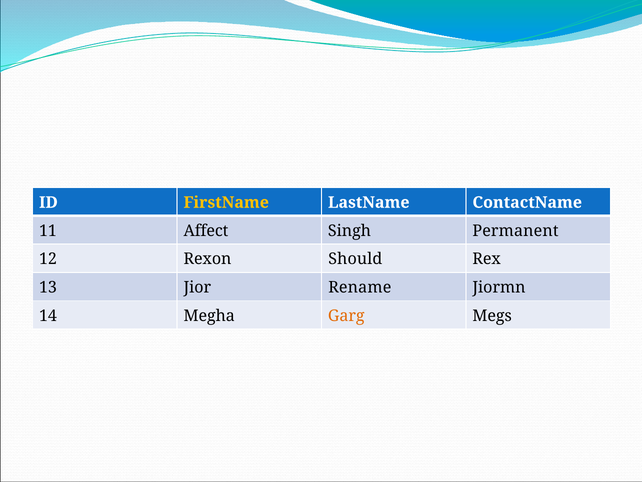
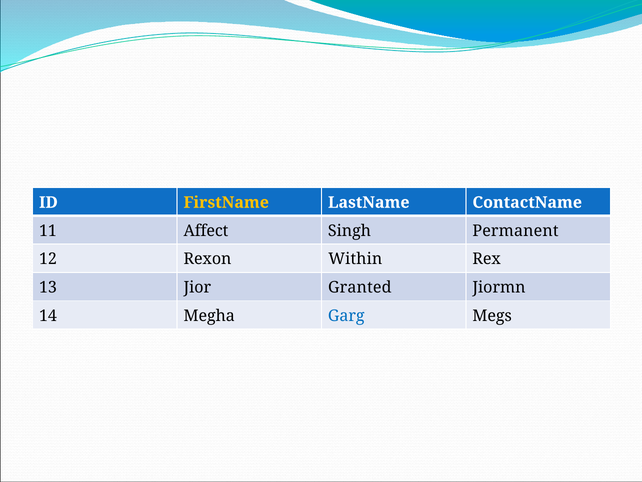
Should: Should -> Within (355, 259)
Rename: Rename -> Granted (360, 287)
Garg colour: orange -> blue (346, 315)
